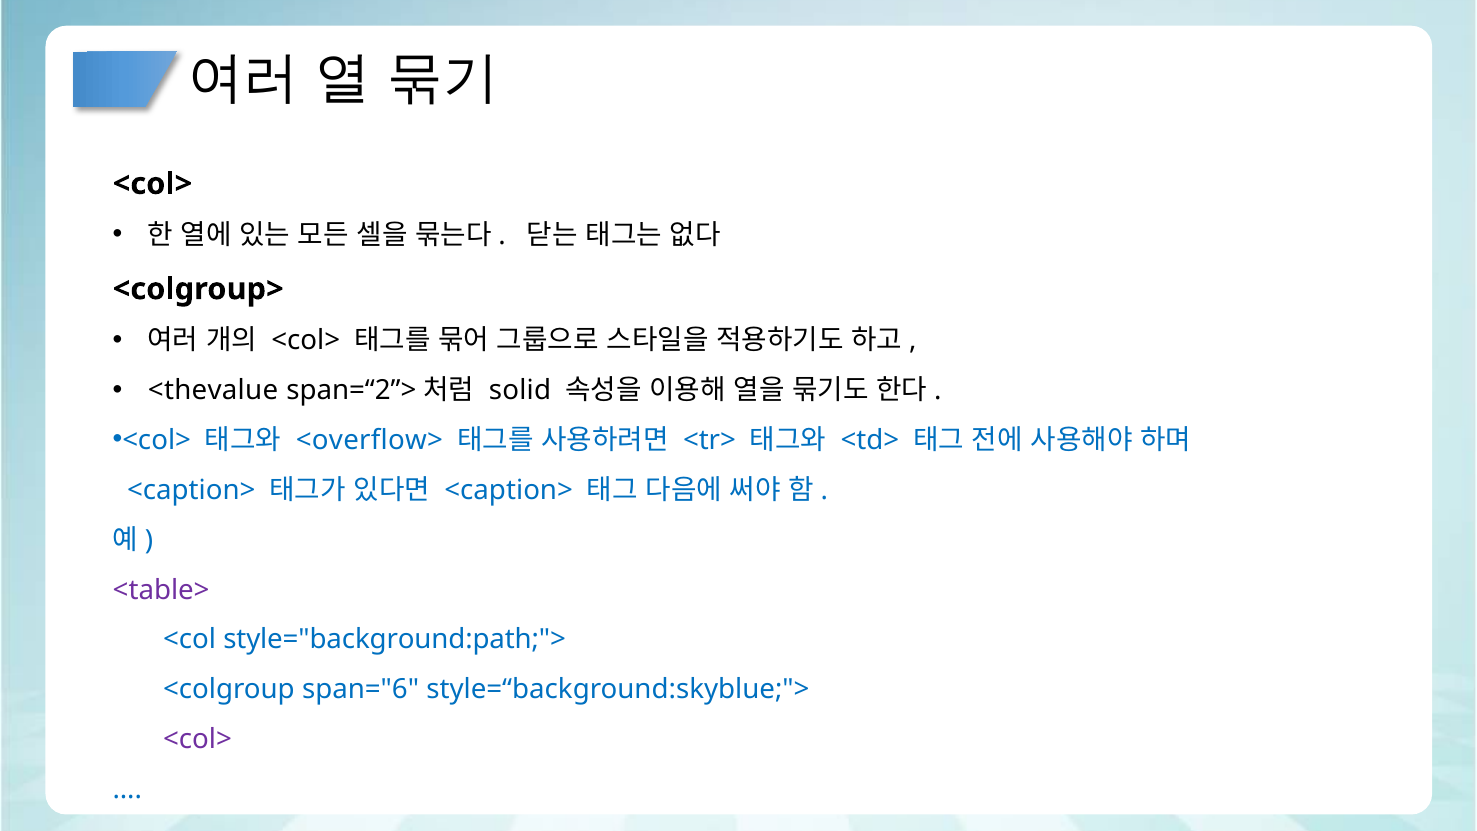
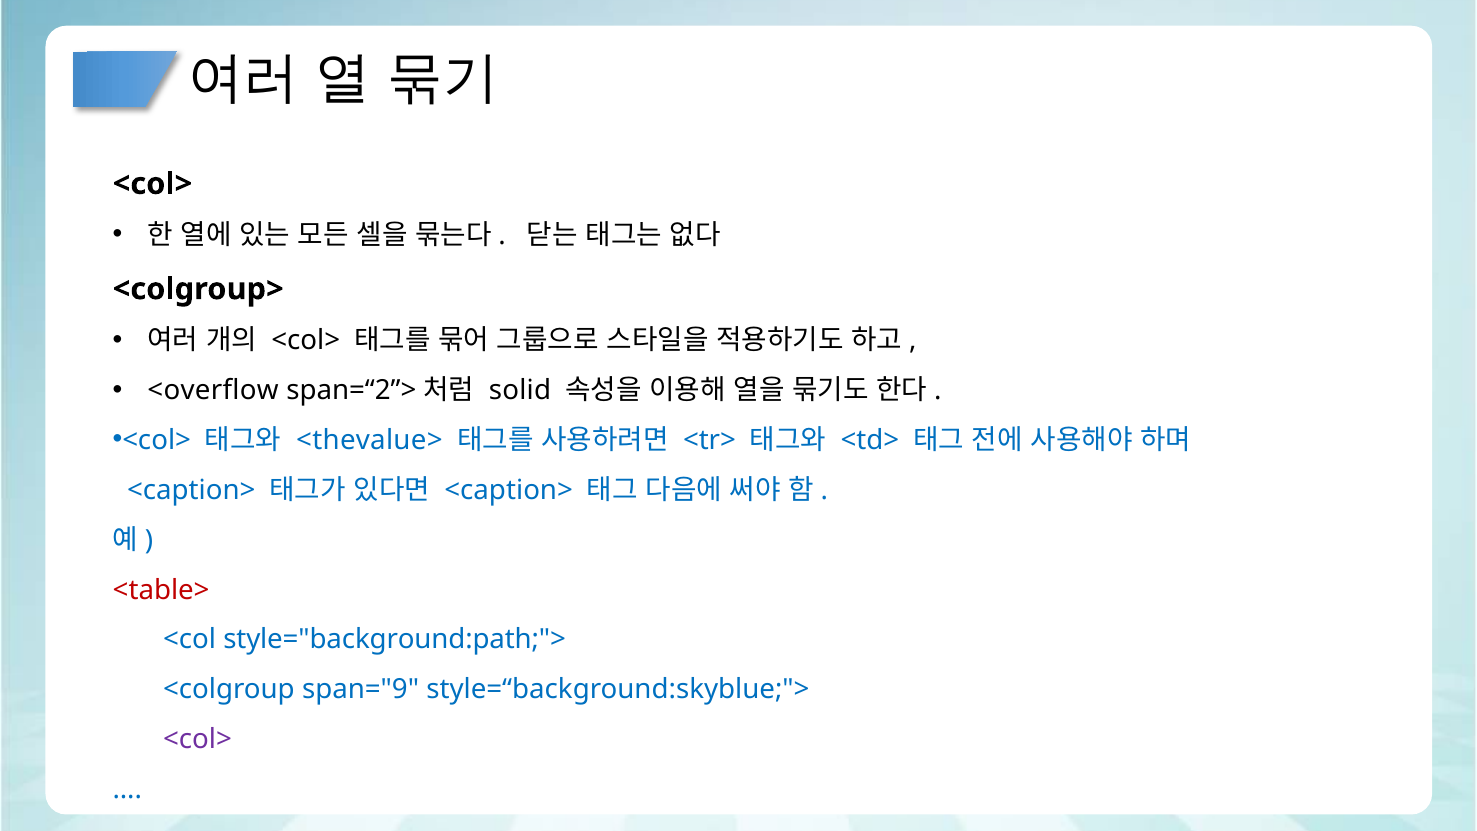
<thevalue: <thevalue -> <overflow (213, 390)
<overflow>: <overflow> -> <thevalue> (369, 440)
<table> colour: purple -> red (161, 590)
span="6: span="6 -> span="9 (361, 689)
